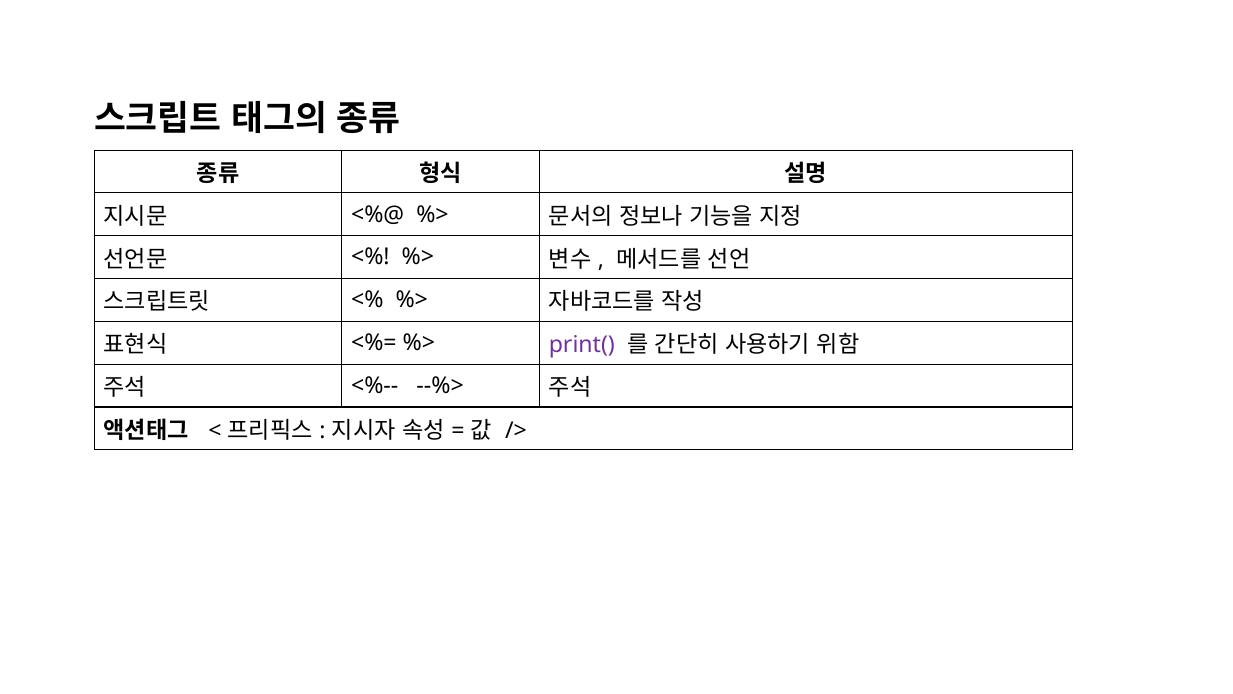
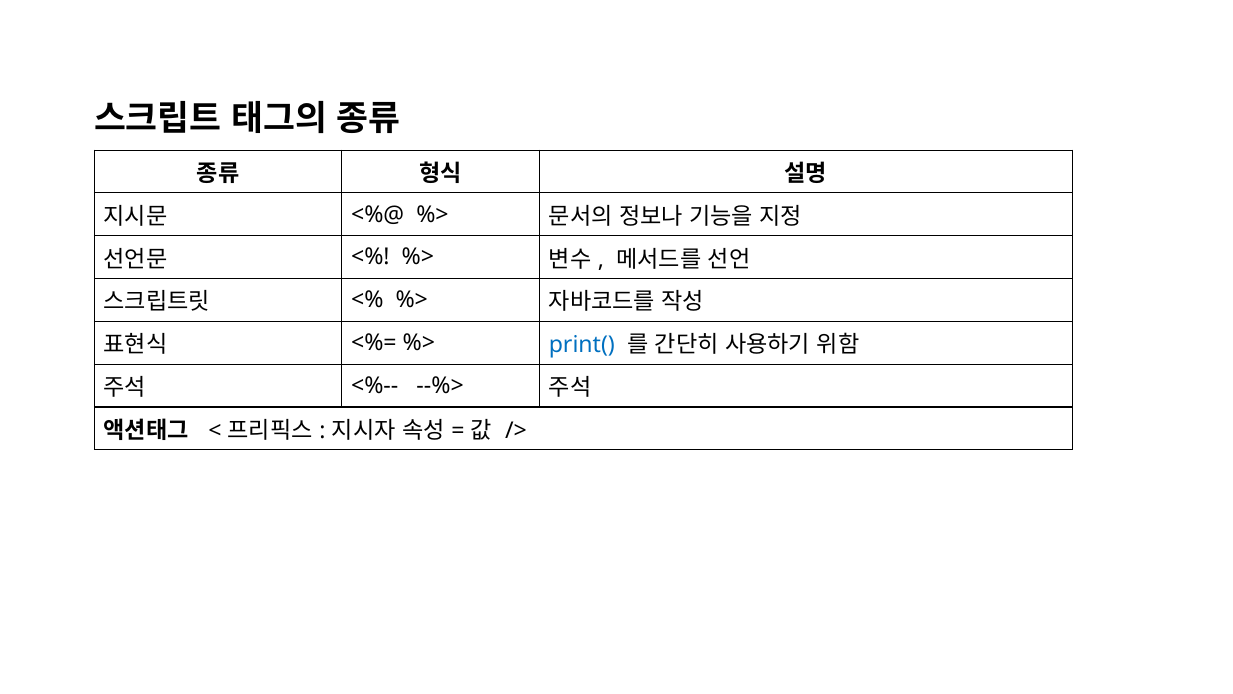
print( colour: purple -> blue (582, 345)
